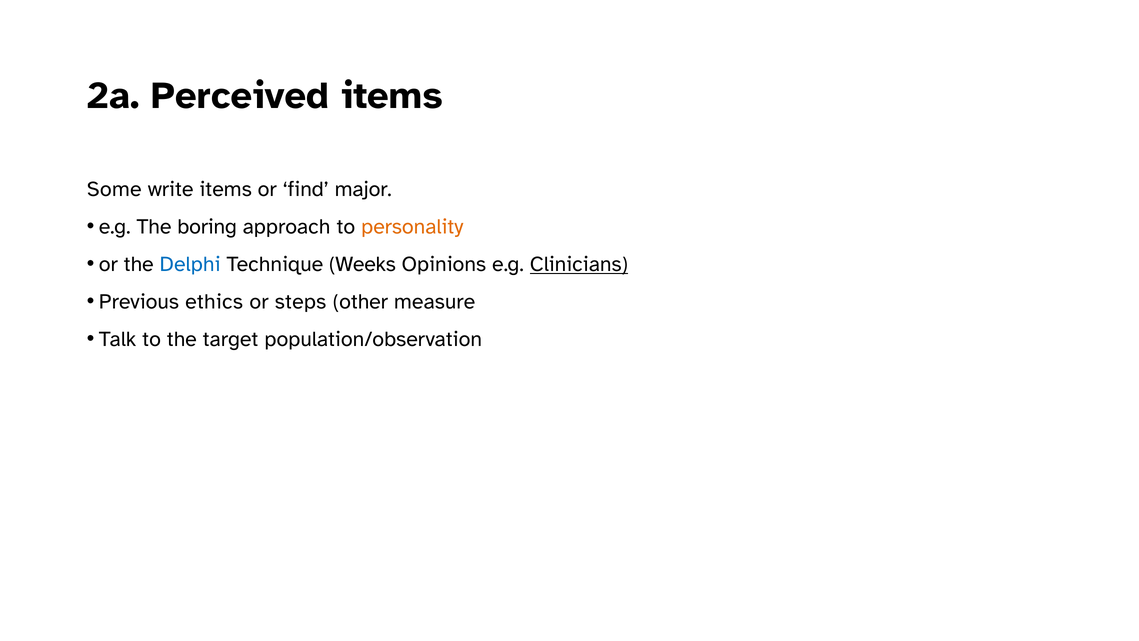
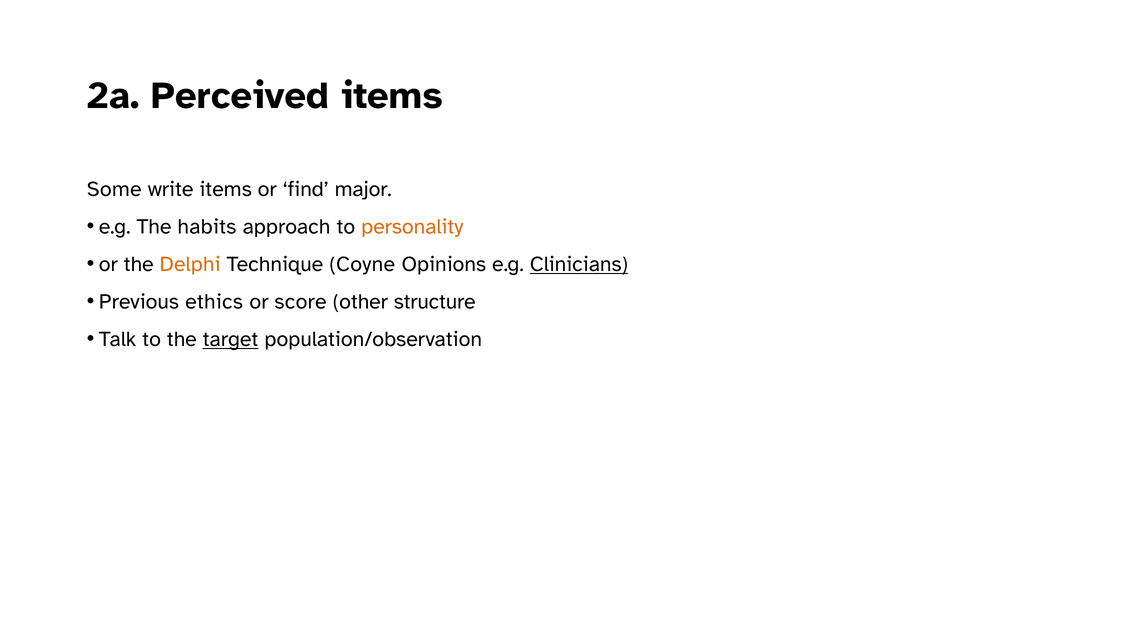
boring: boring -> habits (207, 227)
Delphi colour: blue -> orange (190, 264)
Weeks: Weeks -> Coyne (362, 264)
steps: steps -> score (301, 302)
measure: measure -> structure (435, 302)
target underline: none -> present (231, 339)
